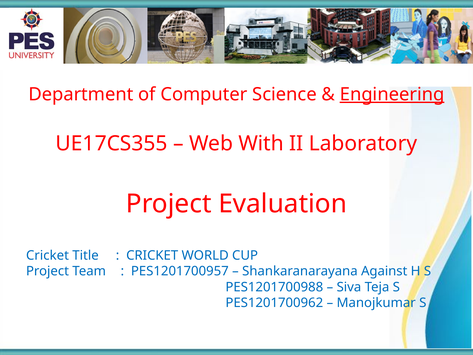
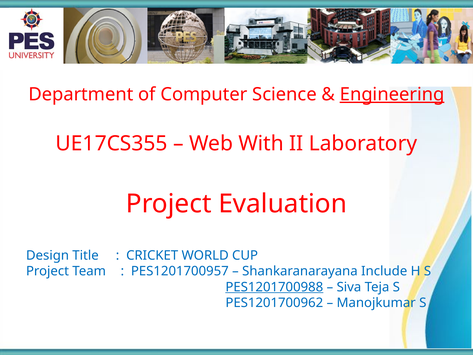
Cricket: Cricket -> Design (47, 255)
Against: Against -> Include (384, 271)
PES1201700988 underline: none -> present (274, 287)
